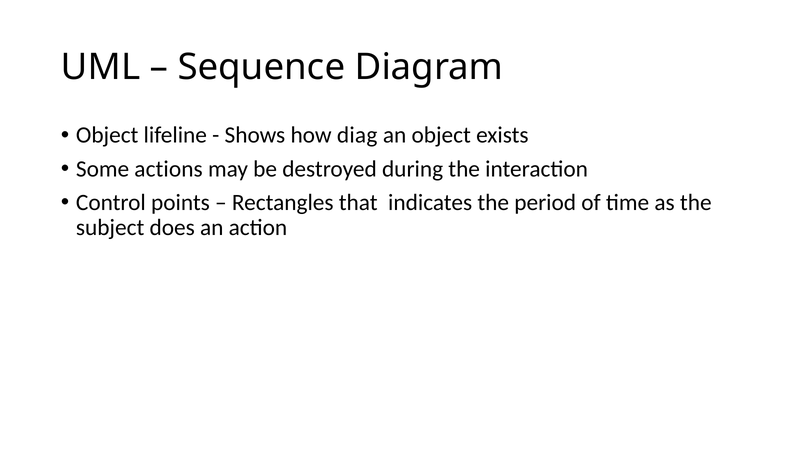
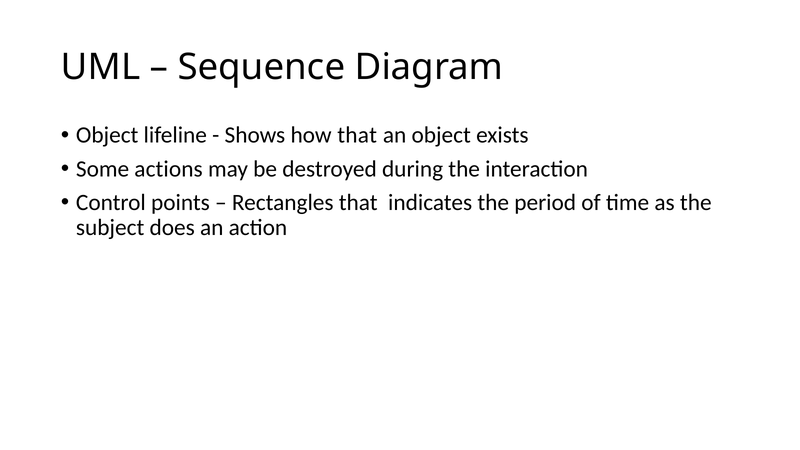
how diag: diag -> that (357, 135)
